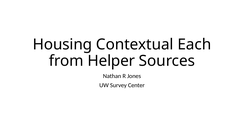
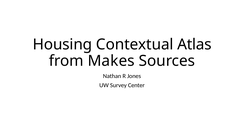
Each: Each -> Atlas (194, 45)
Helper: Helper -> Makes (111, 61)
